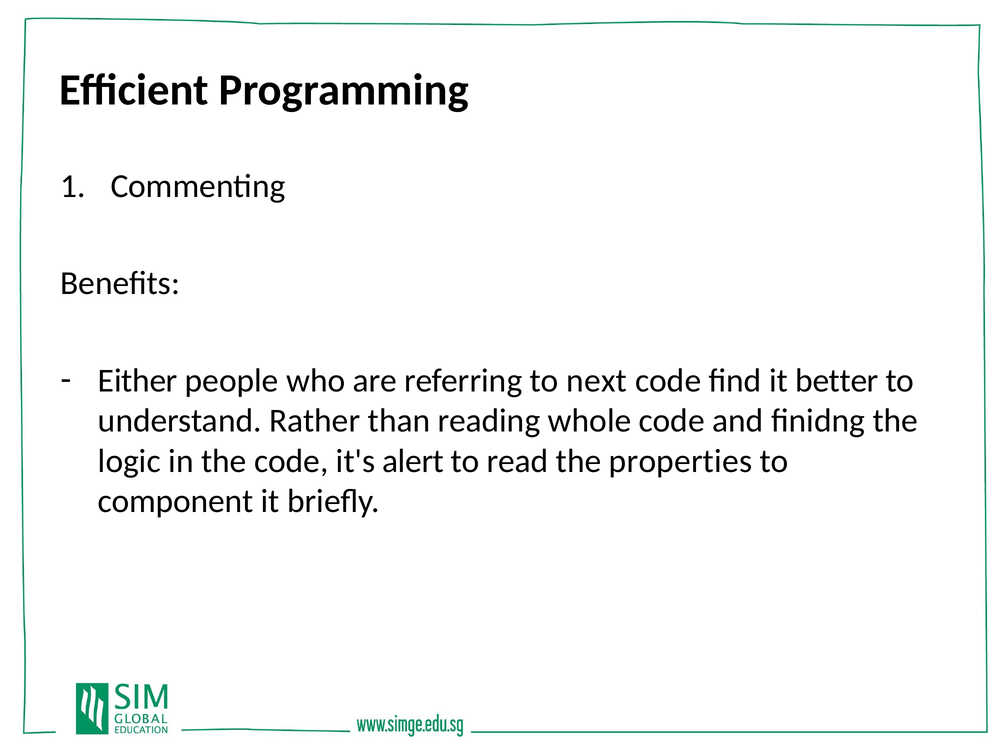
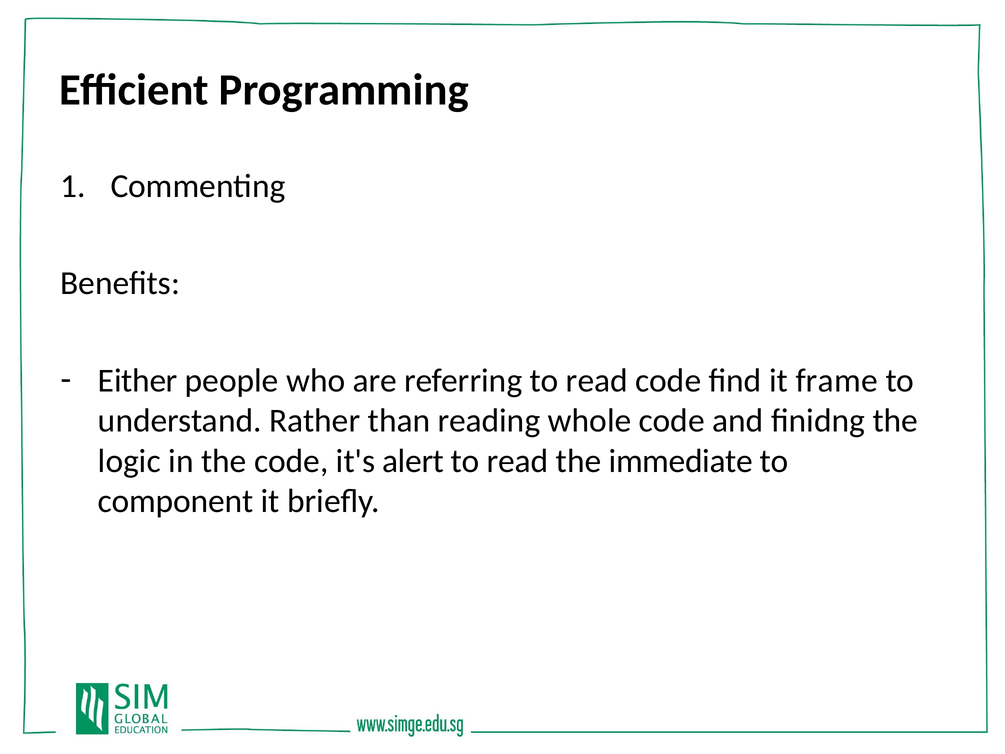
referring to next: next -> read (597, 380)
better: better -> frame (837, 380)
properties: properties -> immediate (681, 461)
